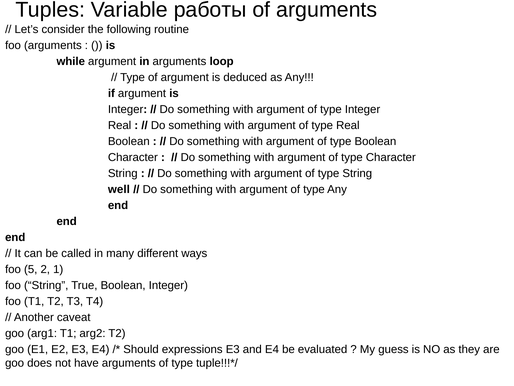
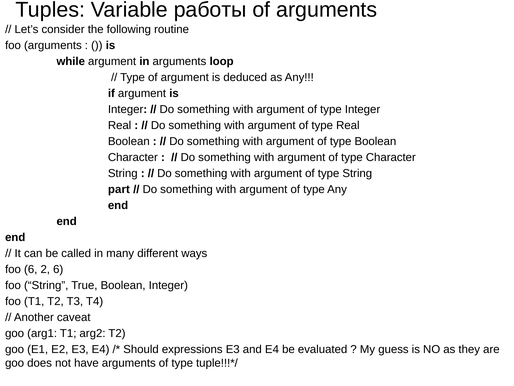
well: well -> part (119, 189)
foo 5: 5 -> 6 (31, 269)
2 1: 1 -> 6 (58, 269)
